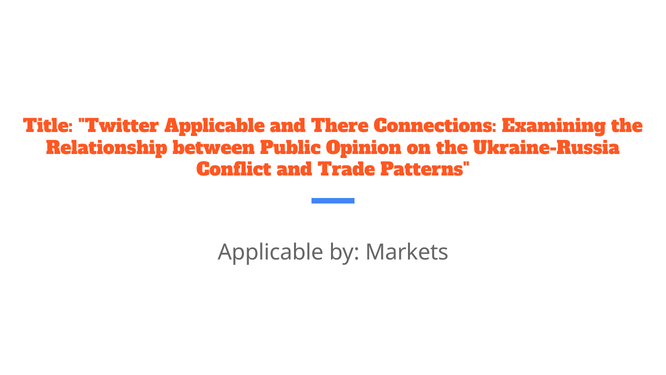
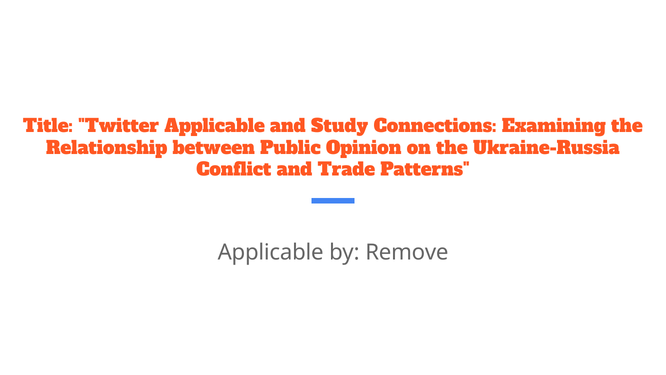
There: There -> Study (340, 126)
Markets: Markets -> Remove (407, 252)
